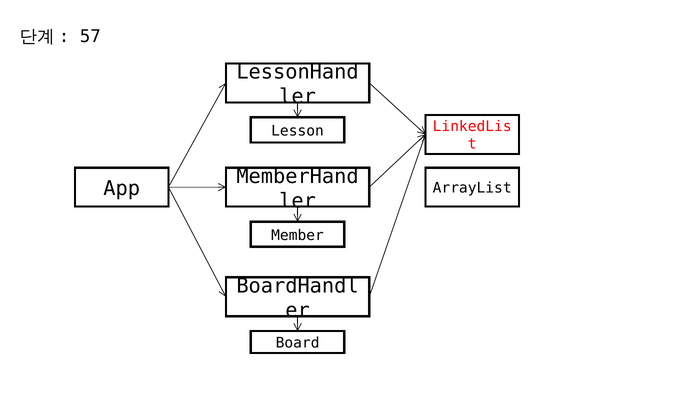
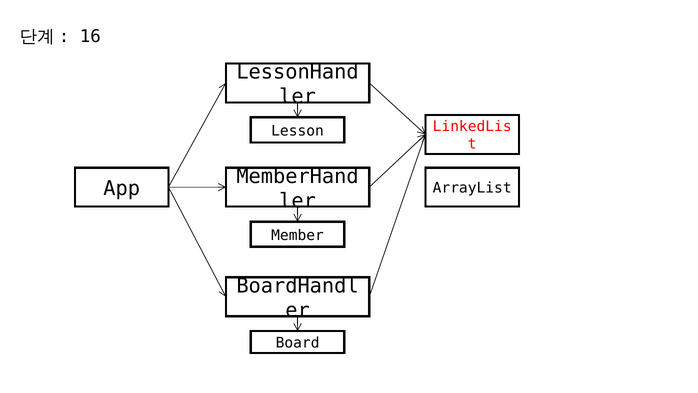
57: 57 -> 16 (90, 37)
